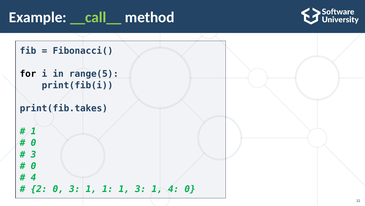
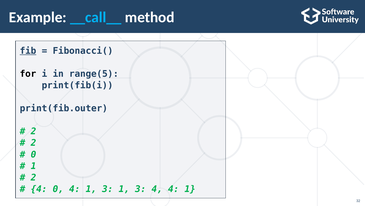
__call__ colour: light green -> light blue (96, 17)
fib underline: none -> present (28, 51)
print(fib.takes: print(fib.takes -> print(fib.outer (64, 108)
1: 1 -> 2 (33, 131)
0: 0 -> 2 (33, 142)
3: 3 -> 0 (33, 154)
0: 0 -> 1 (33, 165)
4: 4 -> 2 (33, 177)
2: 2 -> 4 (39, 188)
0 3: 3 -> 4 (75, 188)
1: 1 -> 3 (108, 188)
1 3 1: 1 -> 4 (157, 188)
0: 0 -> 1 (190, 188)
